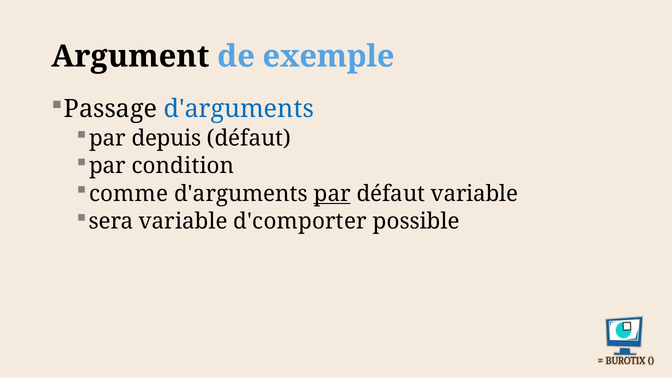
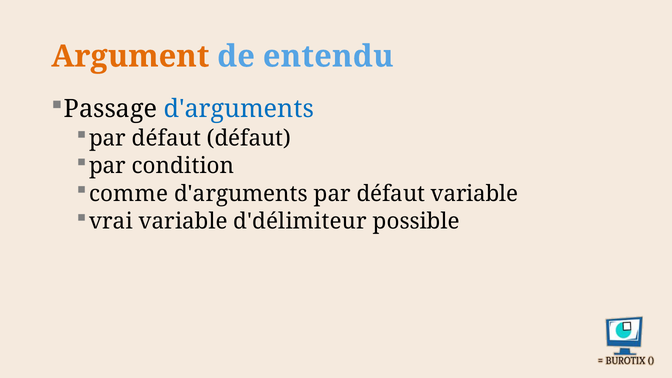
Argument colour: black -> orange (130, 56)
exemple: exemple -> entendu (328, 56)
depuis: depuis -> défaut (166, 138)
par underline: present -> none (332, 194)
sera: sera -> vrai (111, 221)
d'comporter: d'comporter -> d'délimiteur (300, 221)
